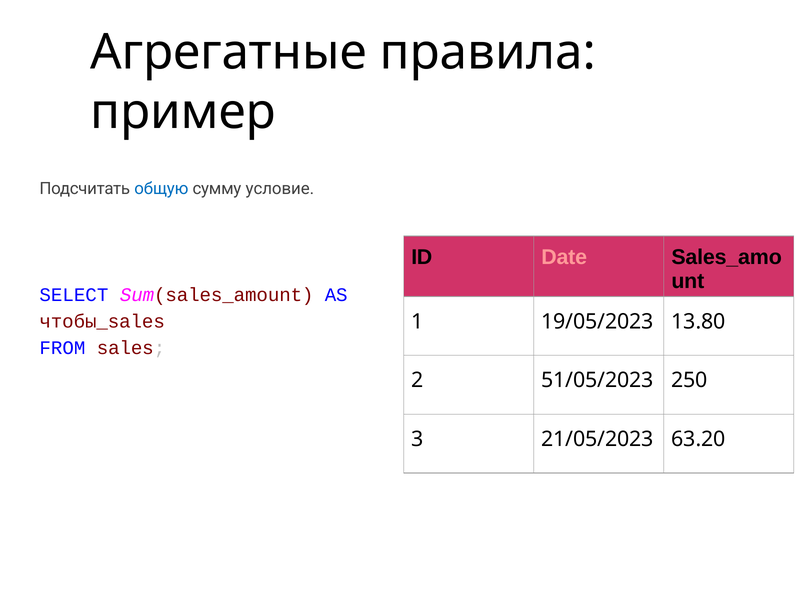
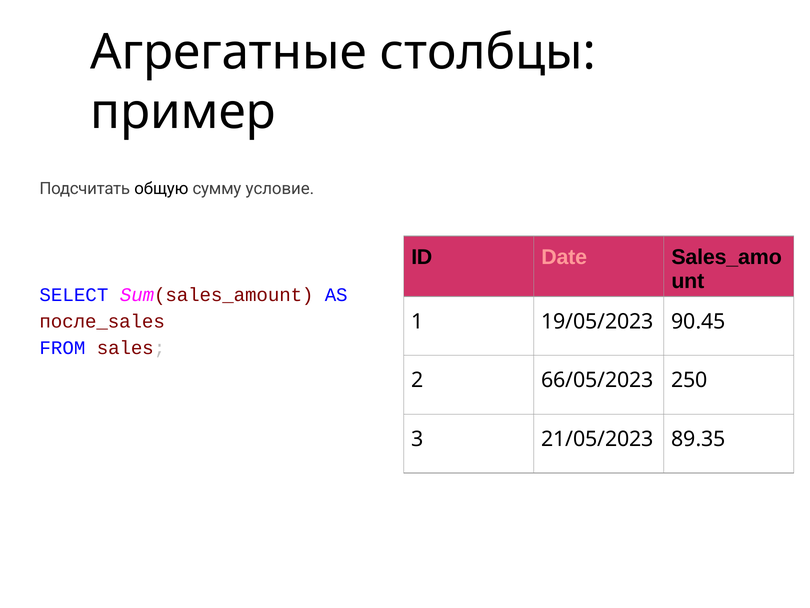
правила: правила -> столбцы (488, 52)
общую colour: blue -> black (161, 189)
чтобы_sales: чтобы_sales -> после_sales (102, 321)
13.80: 13.80 -> 90.45 (698, 321)
51/05/2023: 51/05/2023 -> 66/05/2023 (598, 380)
63.20: 63.20 -> 89.35 (698, 439)
